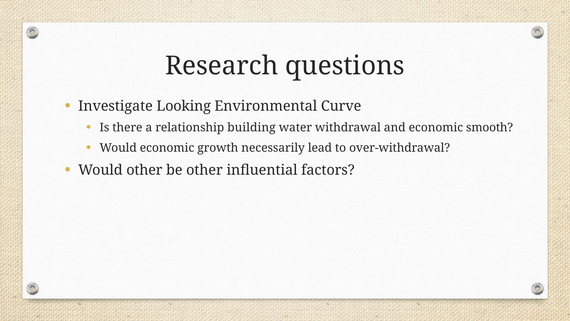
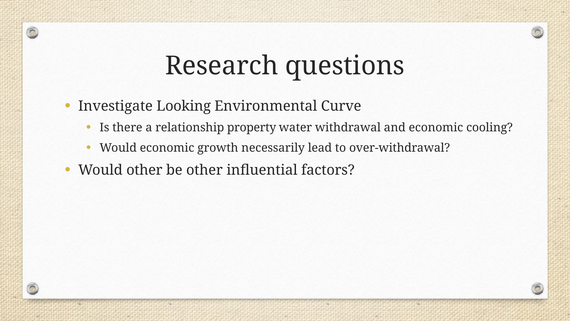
building: building -> property (252, 128)
smooth: smooth -> cooling (490, 128)
